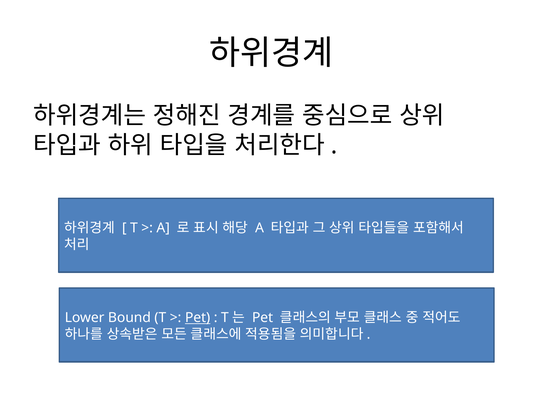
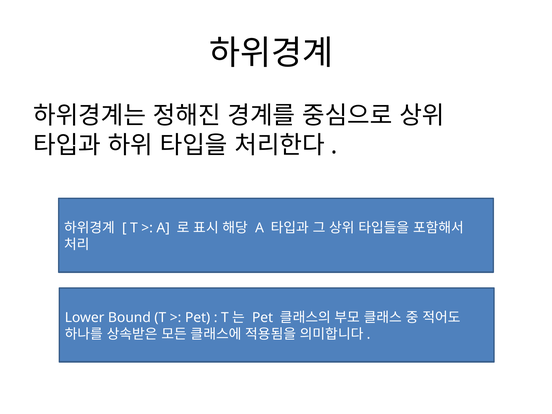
Pet underline: present -> none (198, 318)
